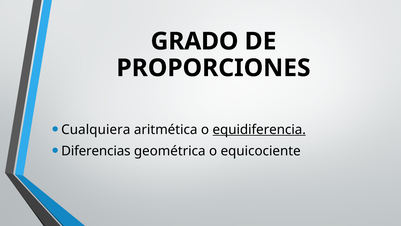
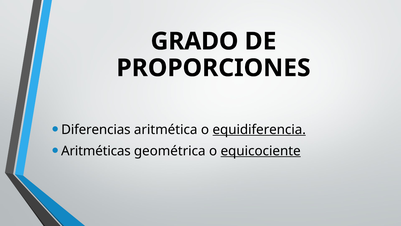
Cualquiera: Cualquiera -> Diferencias (96, 129)
Diferencias: Diferencias -> Aritméticas (96, 151)
equicociente underline: none -> present (261, 151)
